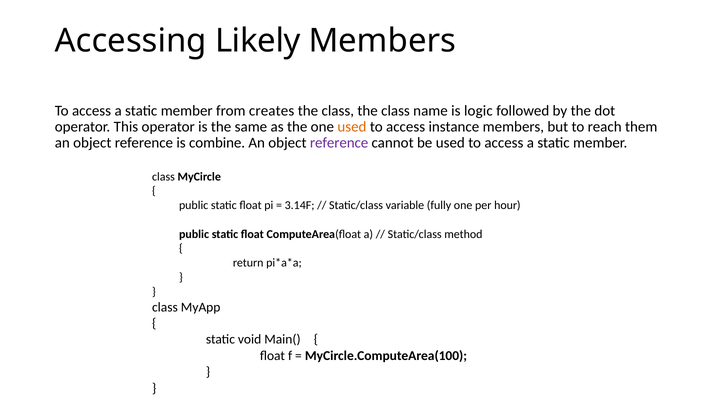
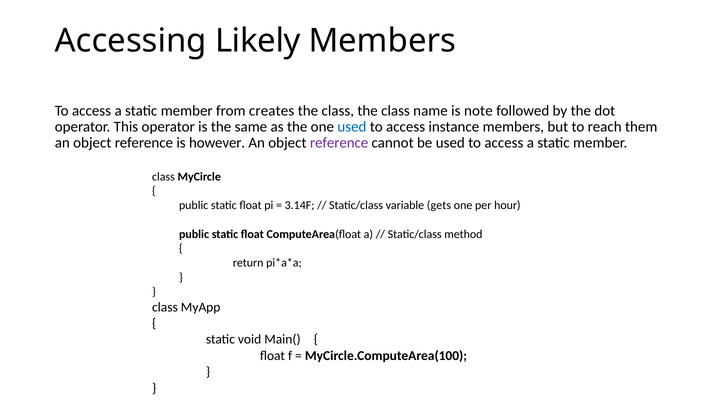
logic: logic -> note (478, 110)
used colour: orange -> blue (352, 127)
combine: combine -> however (217, 143)
fully: fully -> gets (439, 205)
